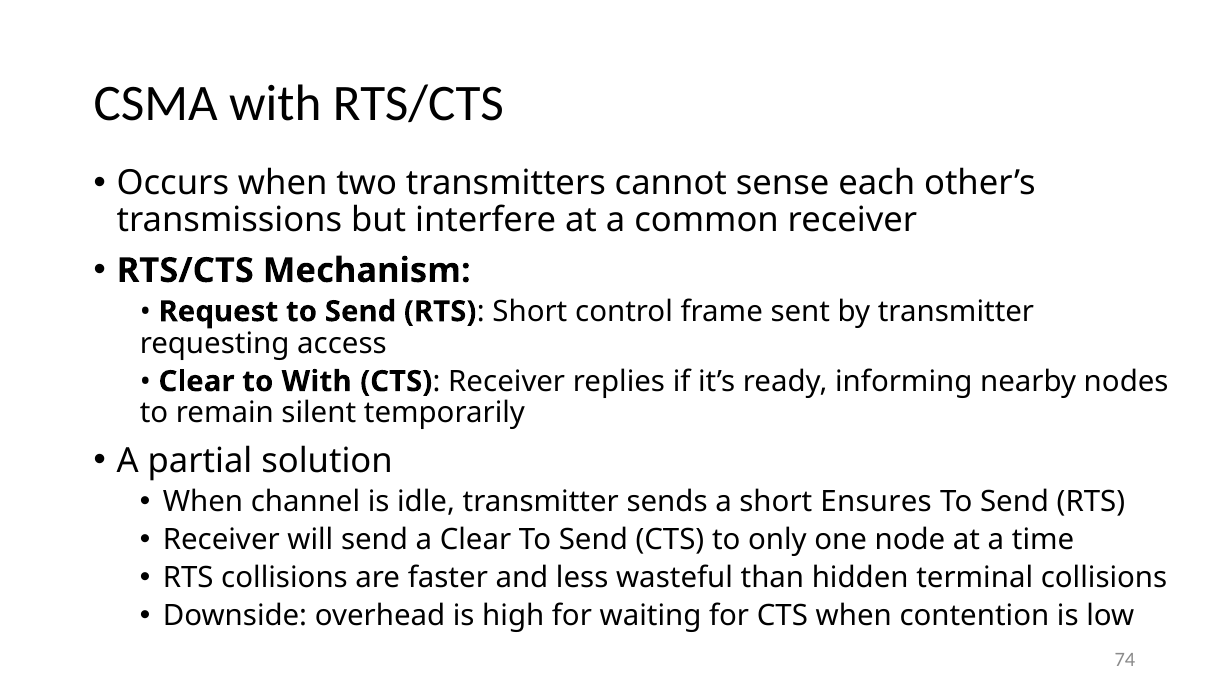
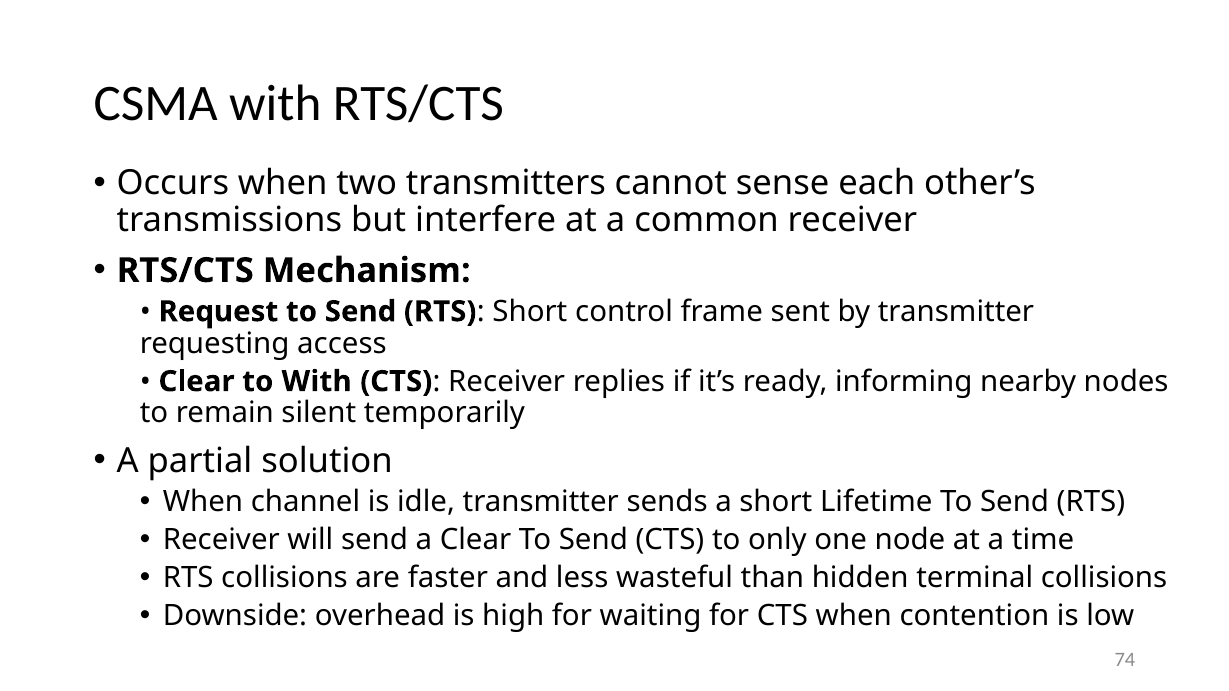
Ensures: Ensures -> Lifetime (876, 502)
